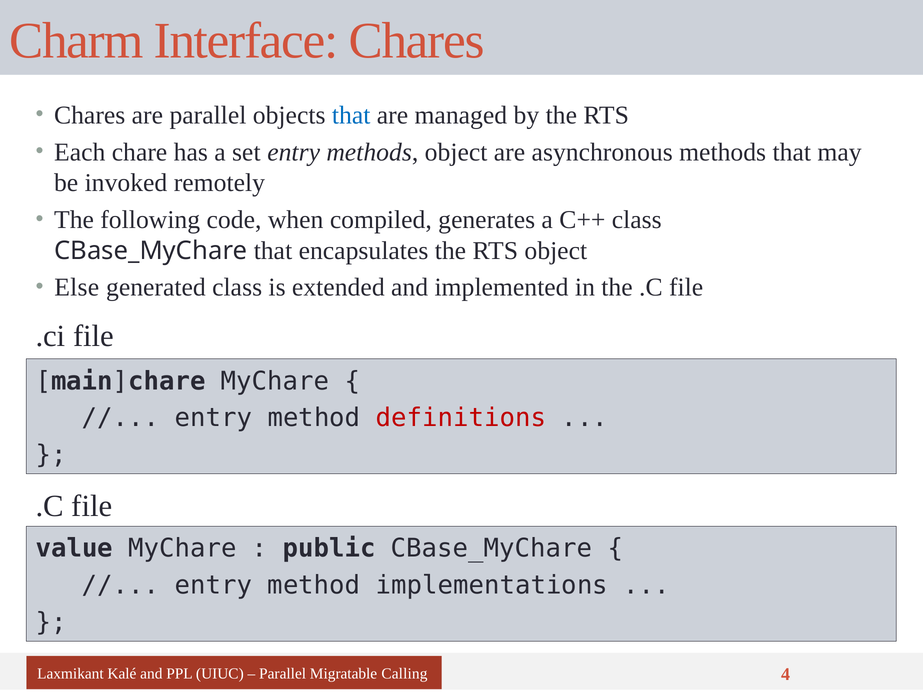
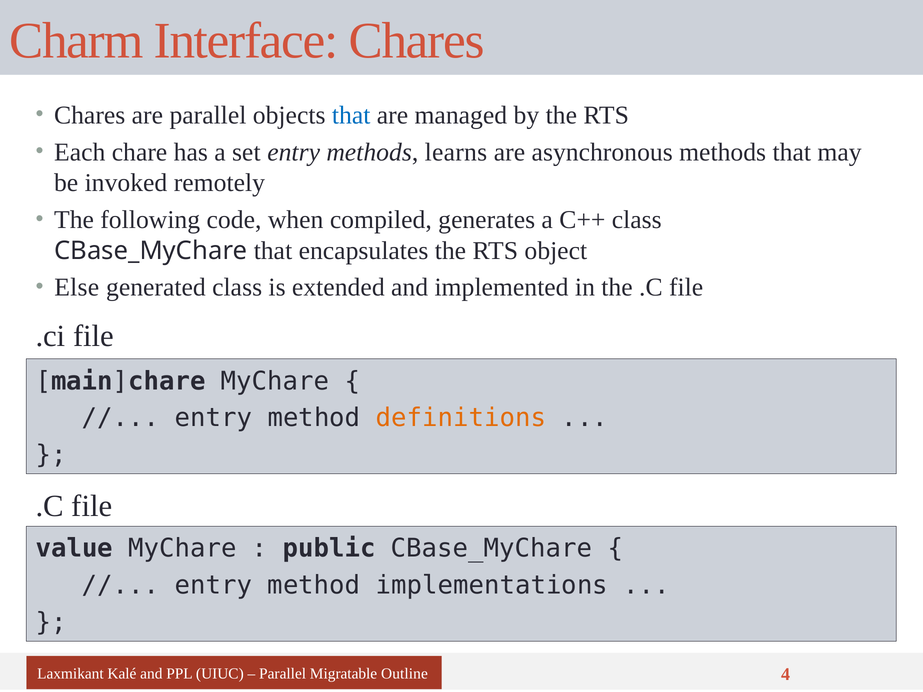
methods object: object -> learns (456, 152)
definitions colour: red -> orange (461, 418)
Calling: Calling -> Outline (404, 674)
